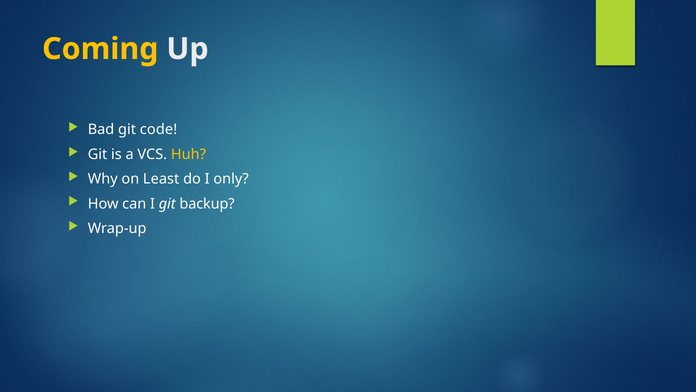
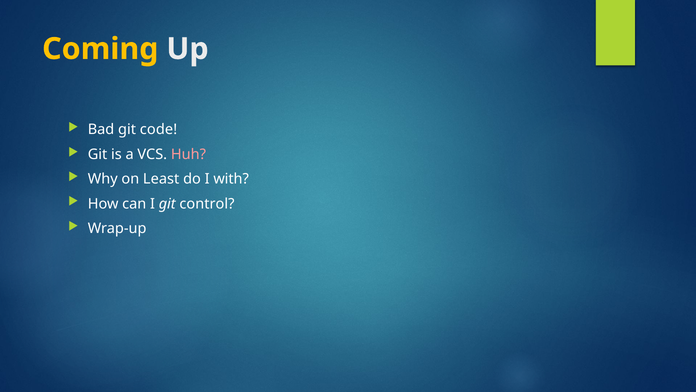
Huh colour: yellow -> pink (188, 154)
only: only -> with (231, 179)
backup: backup -> control (207, 204)
